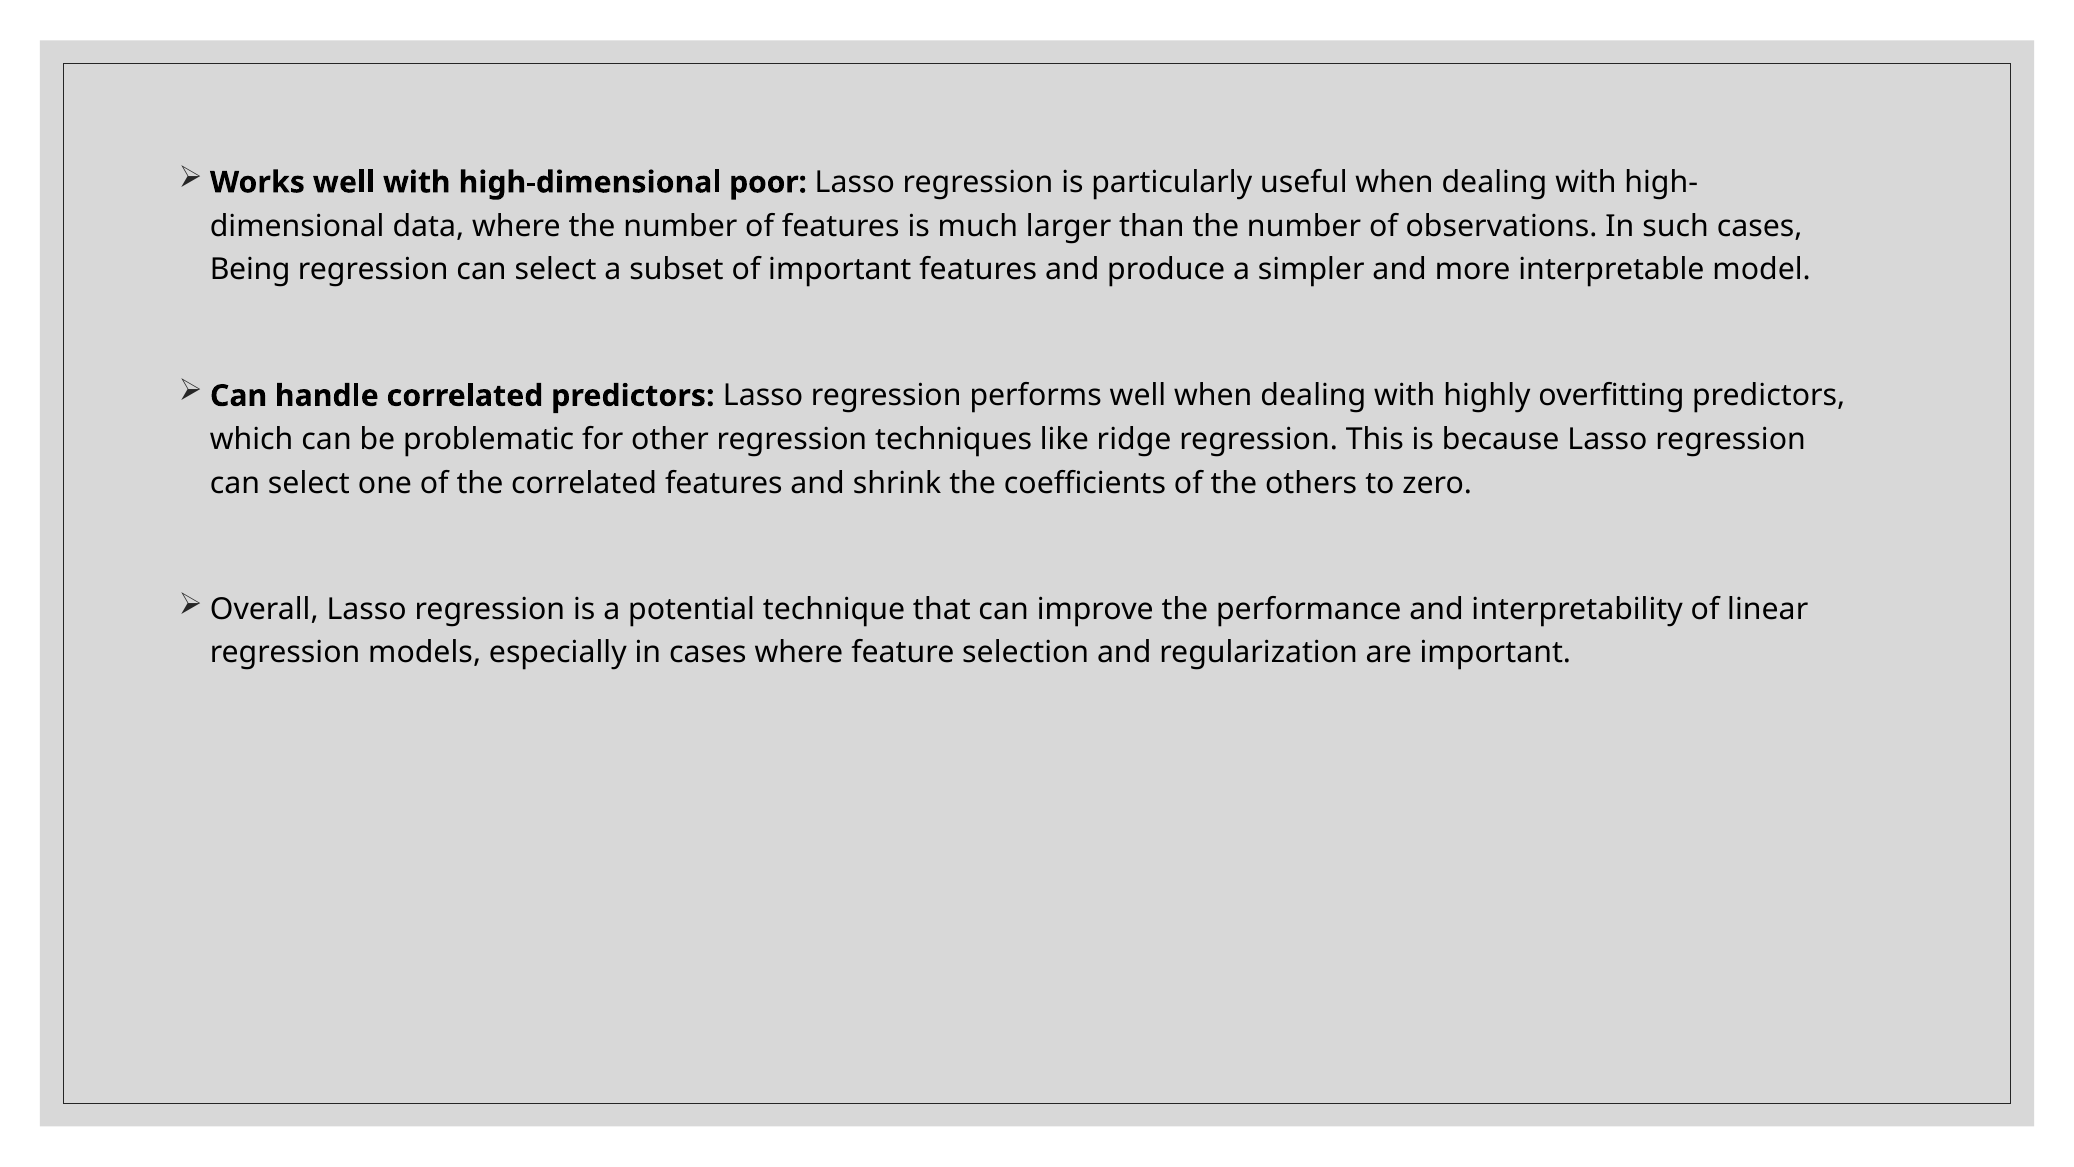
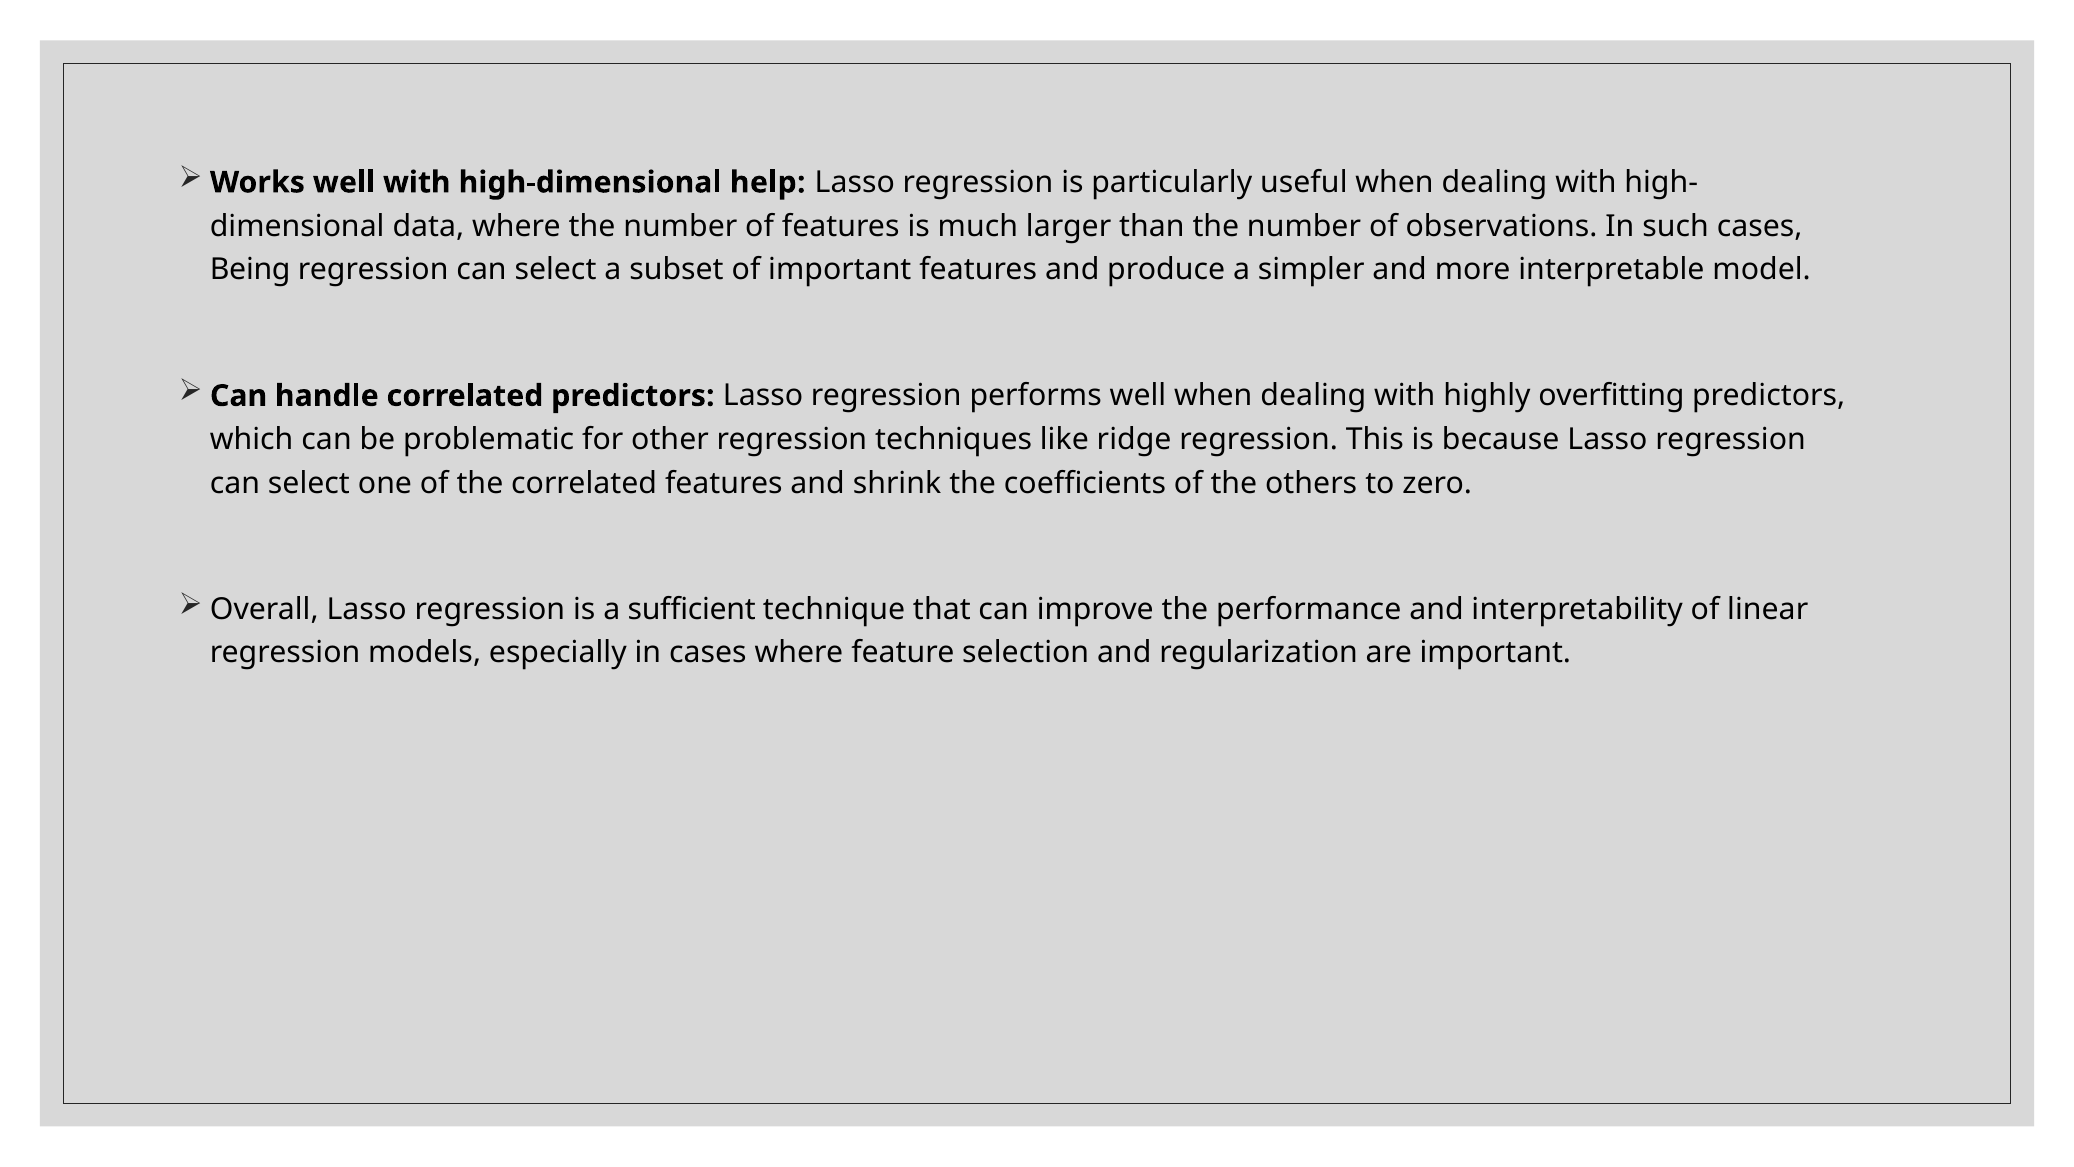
poor: poor -> help (768, 182)
potential: potential -> sufficient (692, 609)
